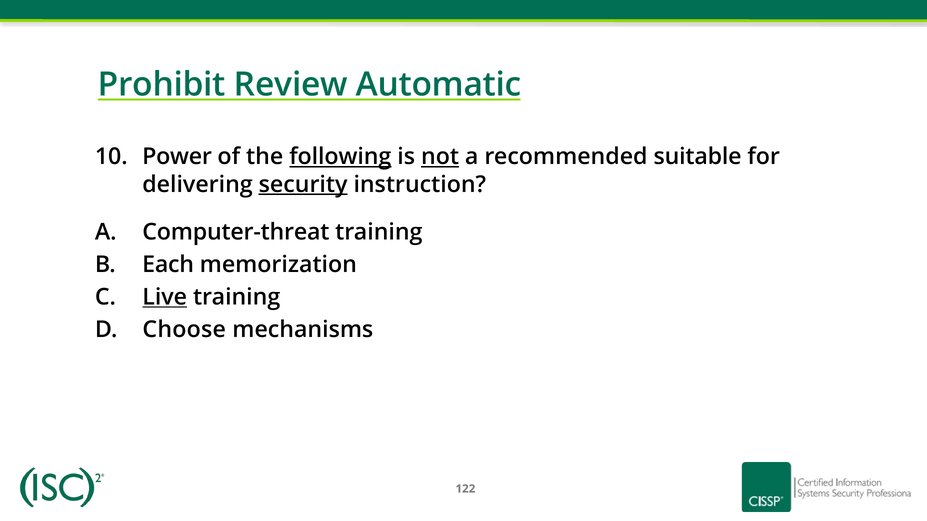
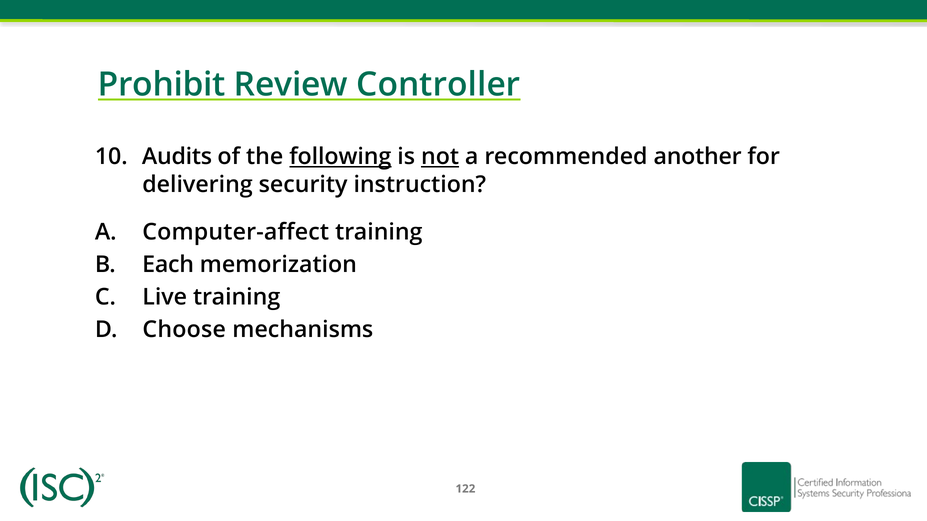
Automatic: Automatic -> Controller (438, 85)
Power: Power -> Audits (177, 157)
suitable: suitable -> another (698, 157)
security underline: present -> none (303, 185)
Computer-threat: Computer-threat -> Computer-affect (236, 232)
Live underline: present -> none (165, 297)
